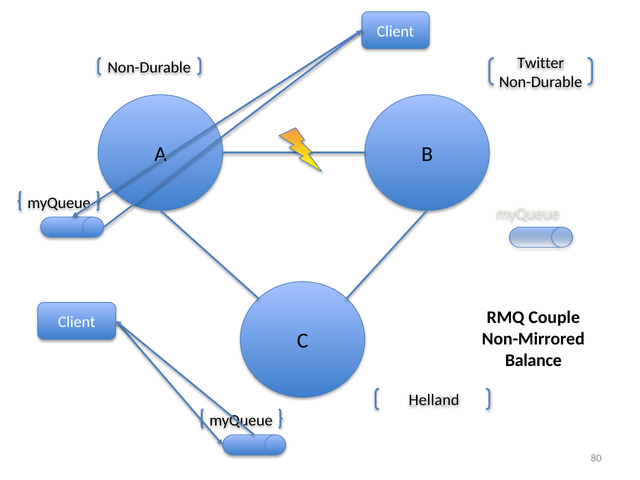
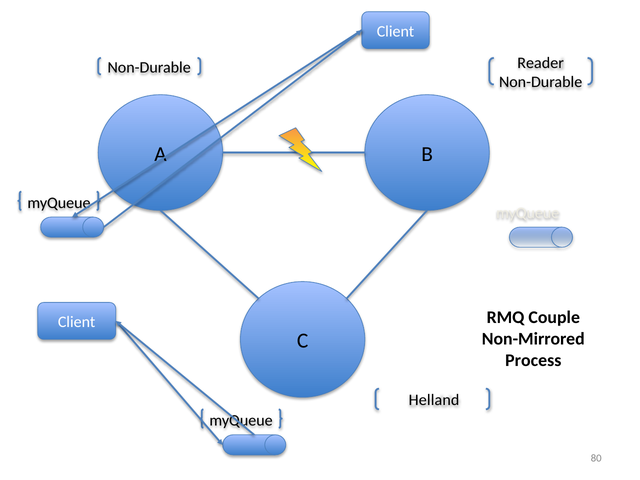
Twitter: Twitter -> Reader (541, 63)
Balance: Balance -> Process (533, 360)
